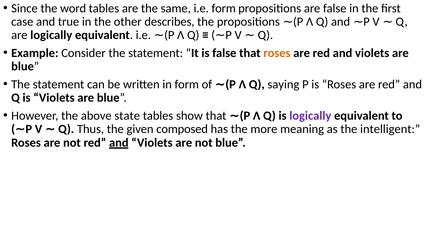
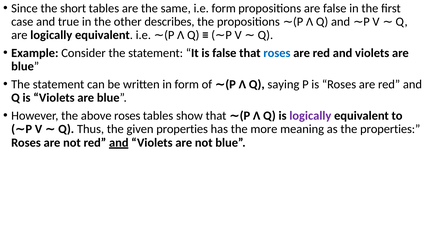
word: word -> short (73, 8)
roses colour: orange -> blue (277, 53)
above state: state -> roses (127, 116)
given composed: composed -> properties (182, 129)
the intelligent: intelligent -> properties (390, 129)
